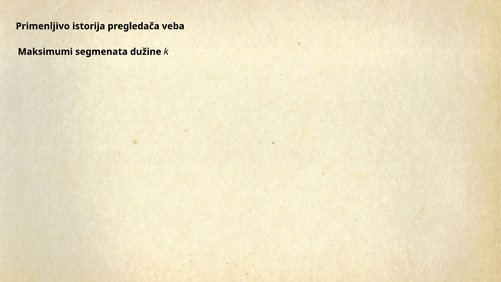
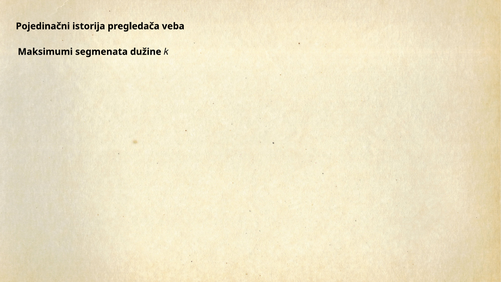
Primenljivo: Primenljivo -> Pojedinačni (43, 26)
